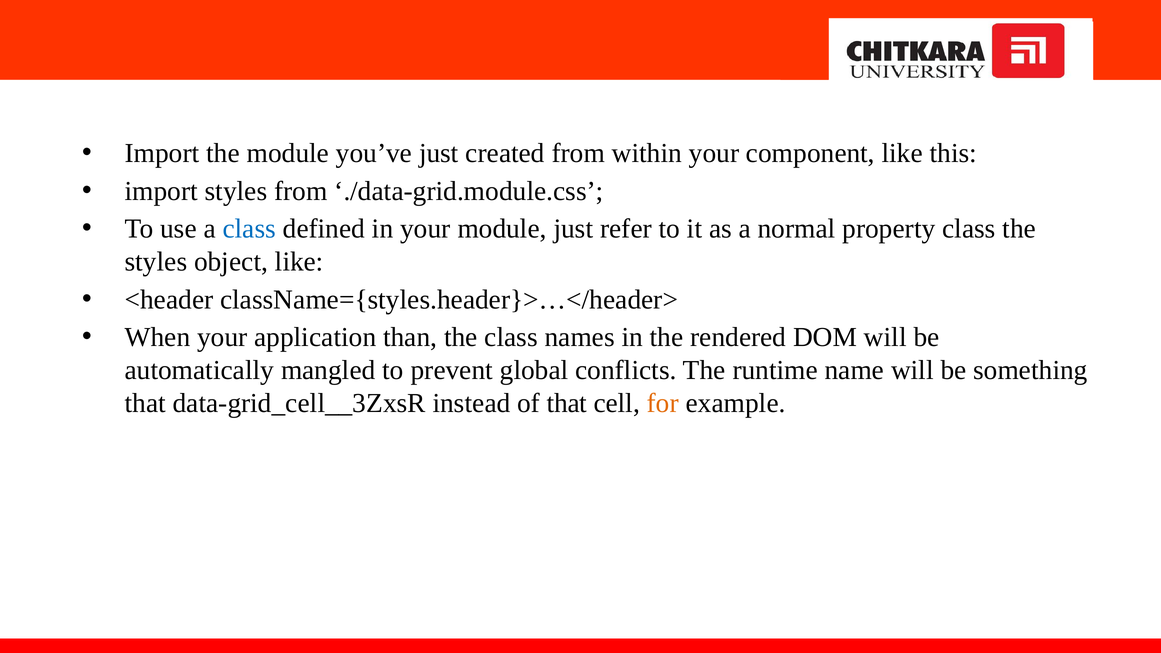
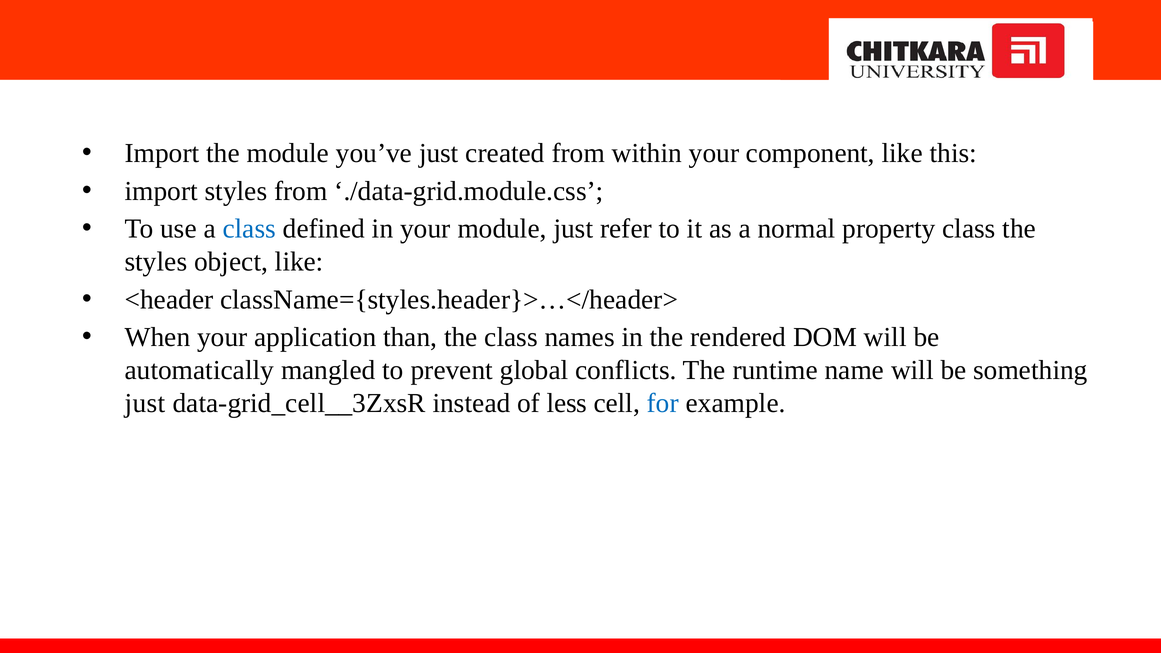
that: that -> just (145, 403)
of that: that -> less (567, 403)
for colour: orange -> blue (663, 403)
